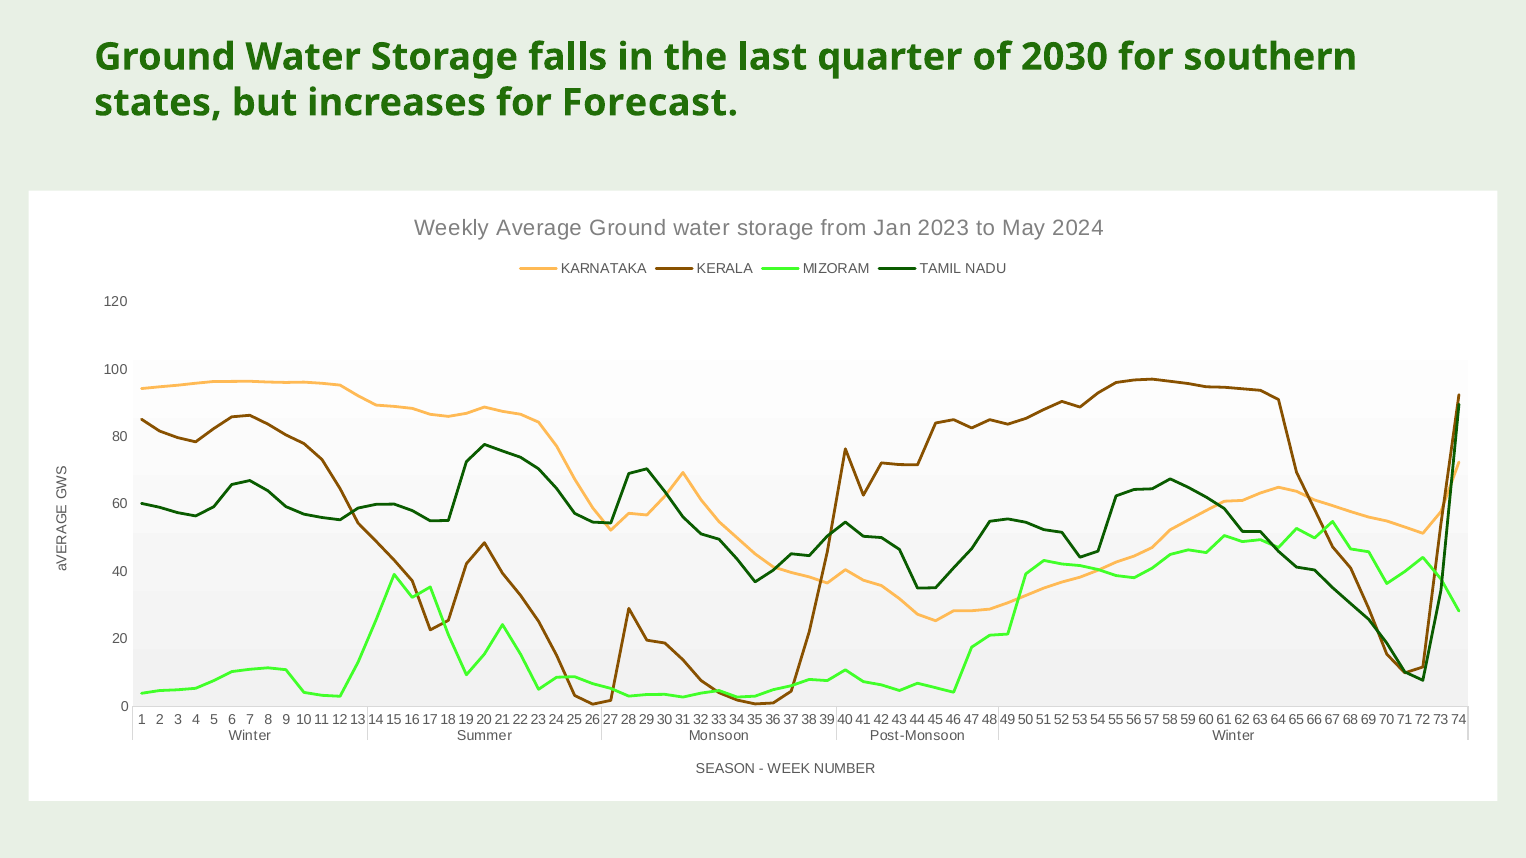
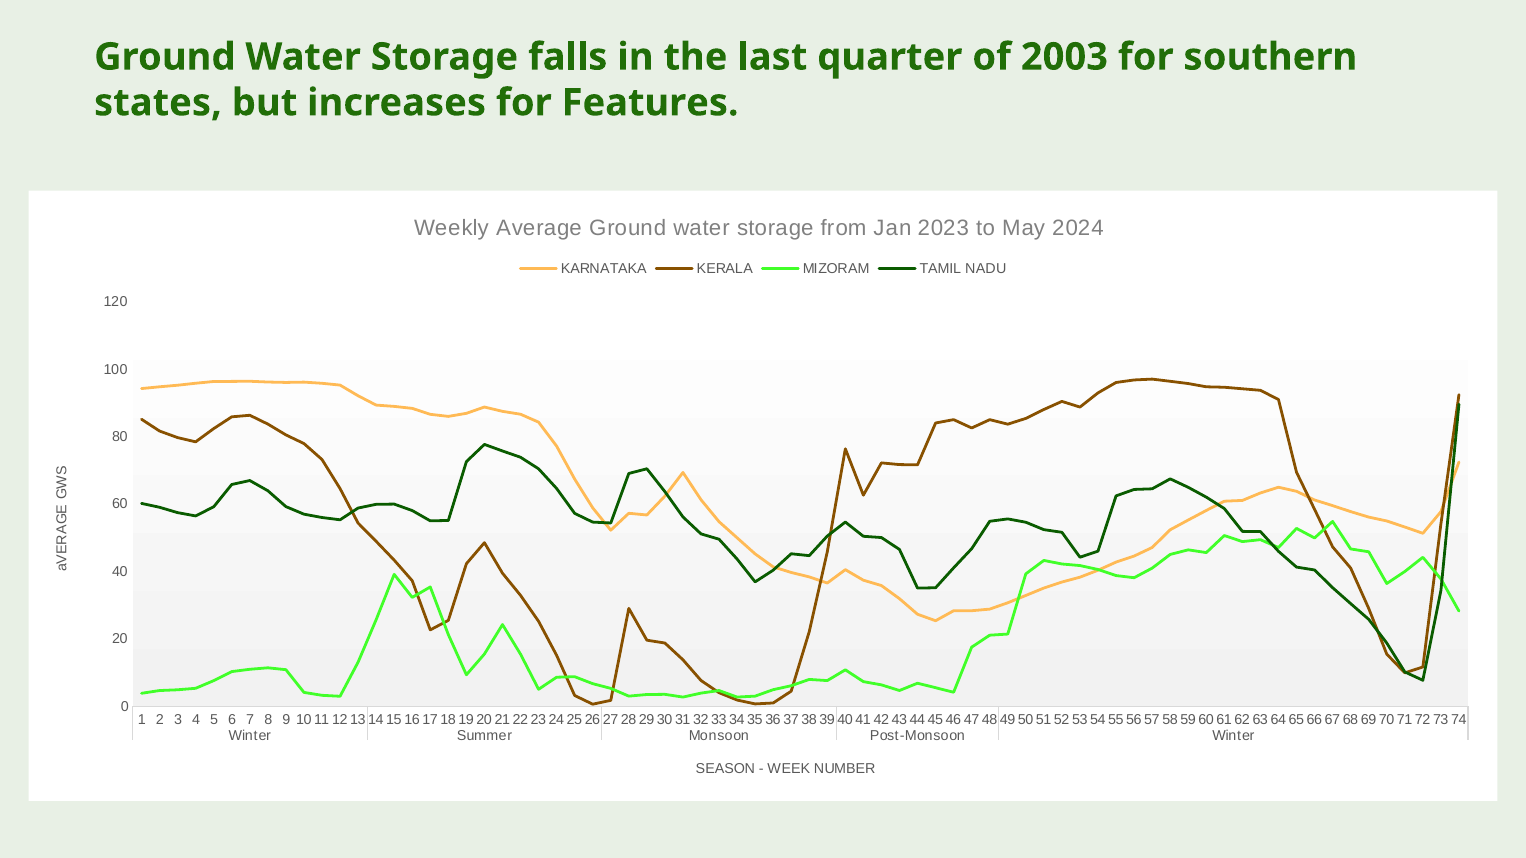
2030: 2030 -> 2003 (1064, 57)
Forecast: Forecast -> Features (650, 103)
